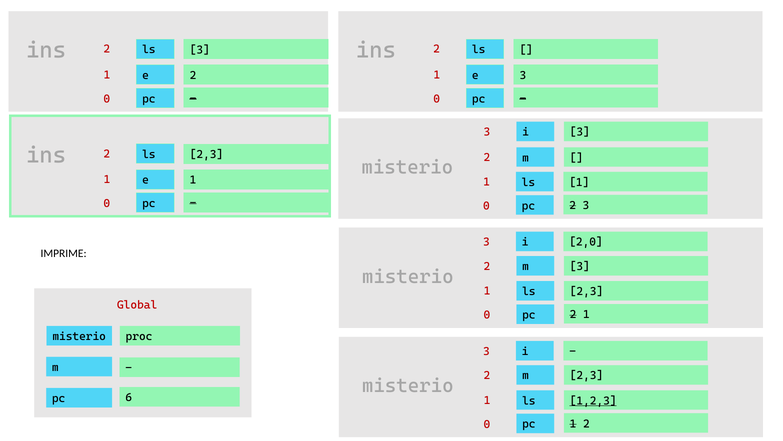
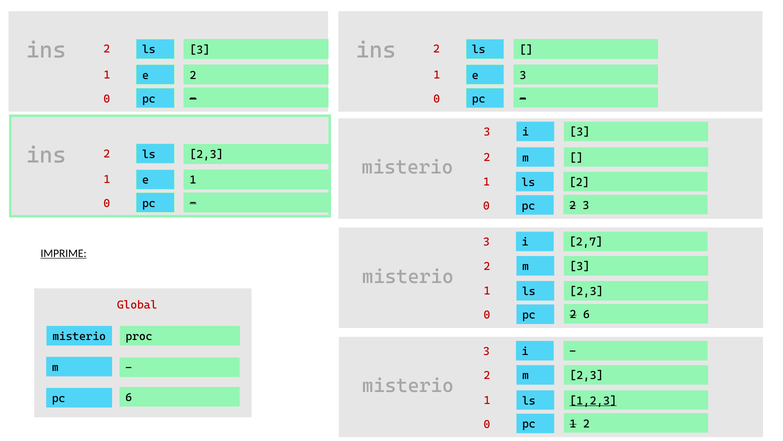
1: 1 -> 2 (579, 182)
2,0: 2,0 -> 2,7 (586, 242)
IMPRIME underline: none -> present (64, 253)
2 1: 1 -> 6 (586, 314)
